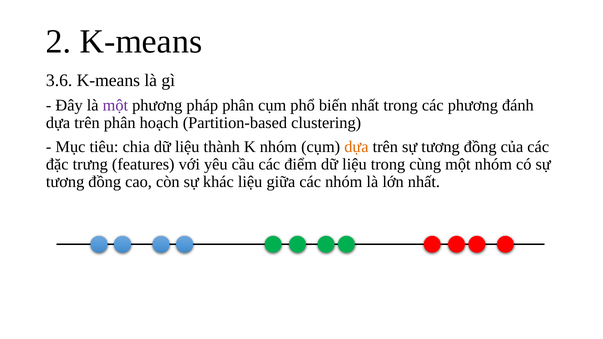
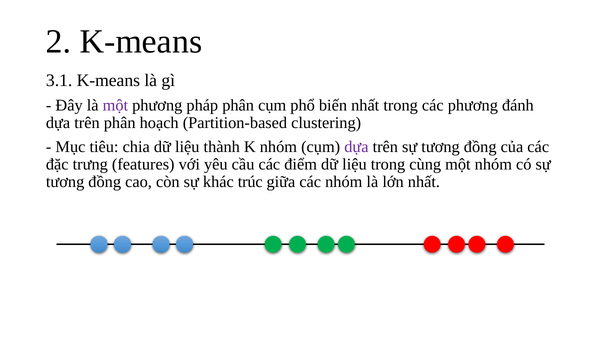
3.6: 3.6 -> 3.1 (59, 81)
dựa colour: orange -> purple (356, 147)
khác liệu: liệu -> trúc (250, 182)
